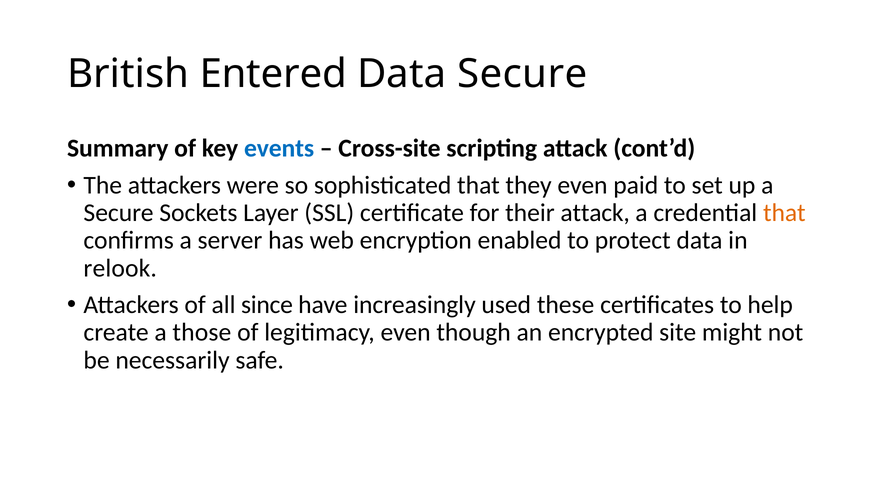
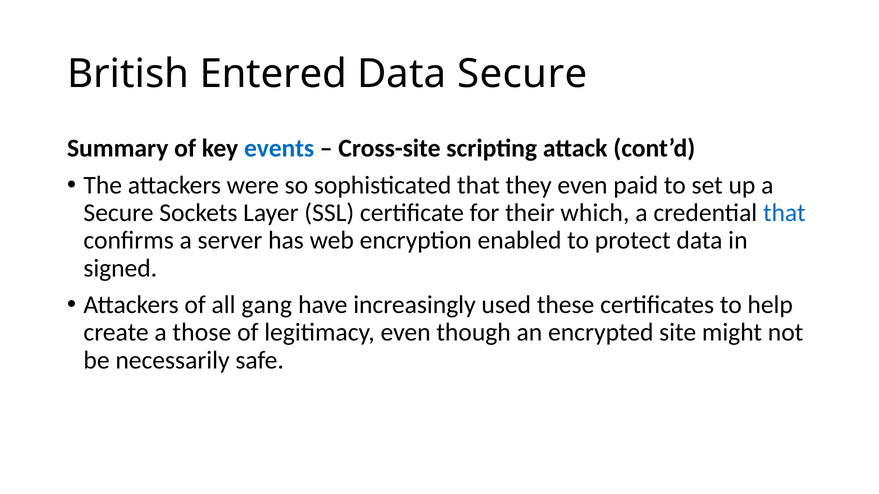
their attack: attack -> which (595, 213)
that colour: orange -> blue (784, 213)
relook: relook -> signed (120, 268)
since: since -> gang (267, 305)
